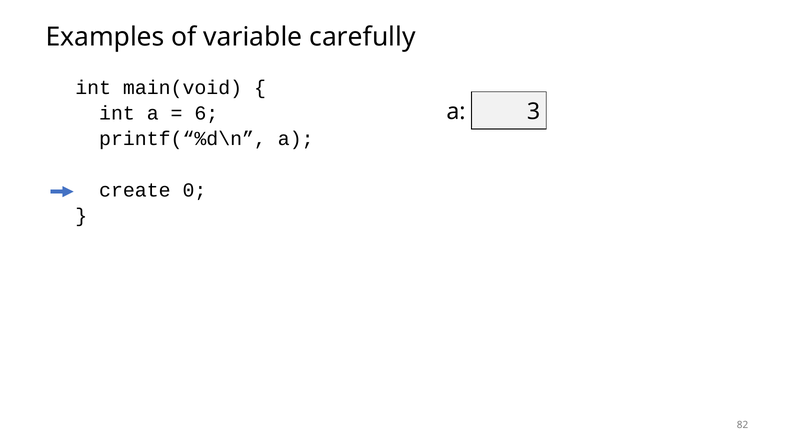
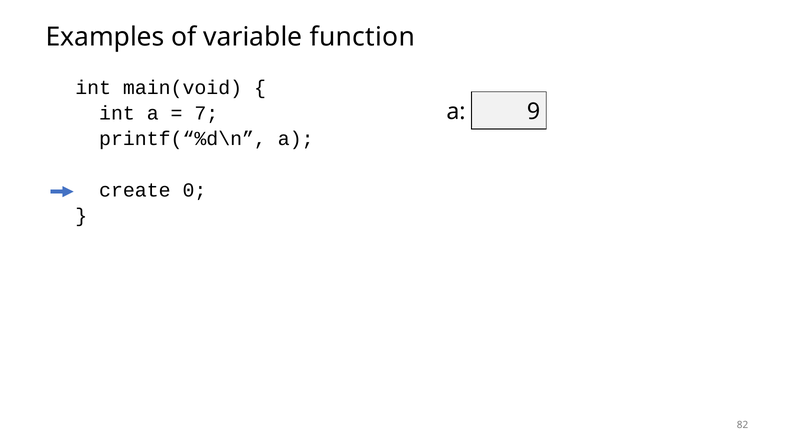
carefully: carefully -> function (362, 37)
3: 3 -> 9 (534, 112)
6: 6 -> 7 (206, 114)
